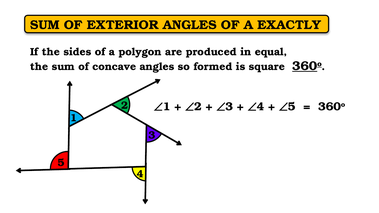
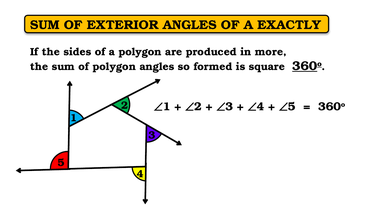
equal: equal -> more (271, 52)
of concave: concave -> polygon (114, 67)
